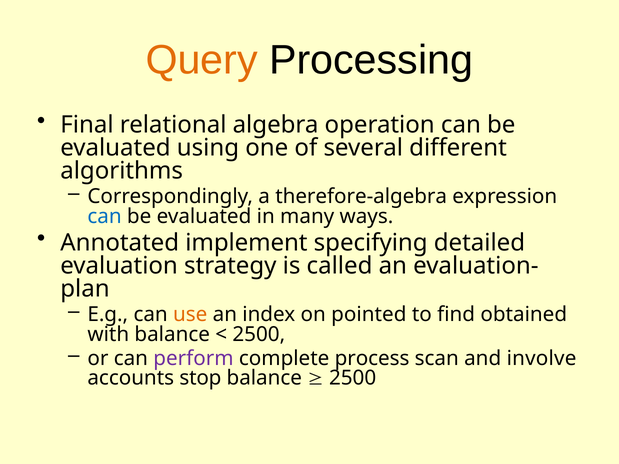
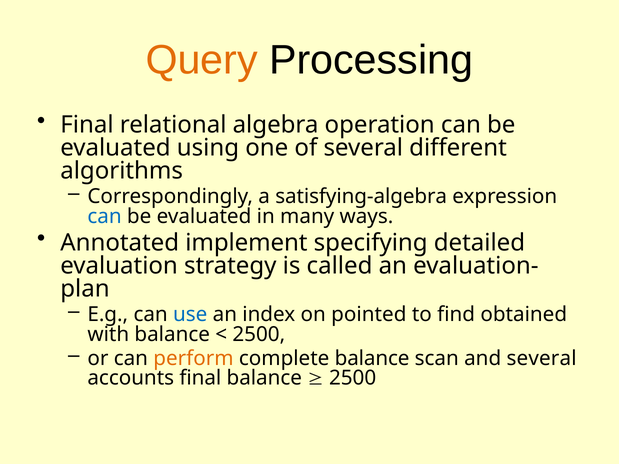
therefore-algebra: therefore-algebra -> satisfying-algebra (361, 197)
use colour: orange -> blue (190, 315)
perform colour: purple -> orange (193, 358)
complete process: process -> balance (372, 358)
and involve: involve -> several (542, 358)
accounts stop: stop -> final (200, 378)
